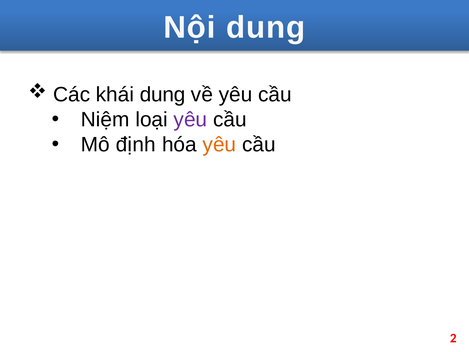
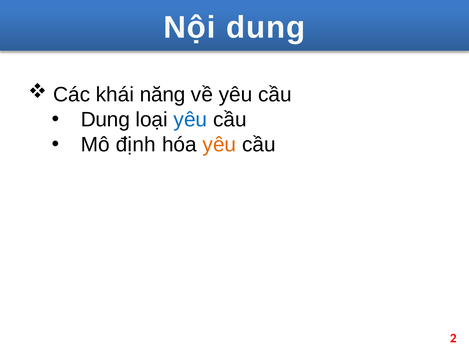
khái dung: dung -> năng (163, 94)
Niệm: Niệm -> Dung (105, 119)
yêu colour: purple -> blue (190, 119)
